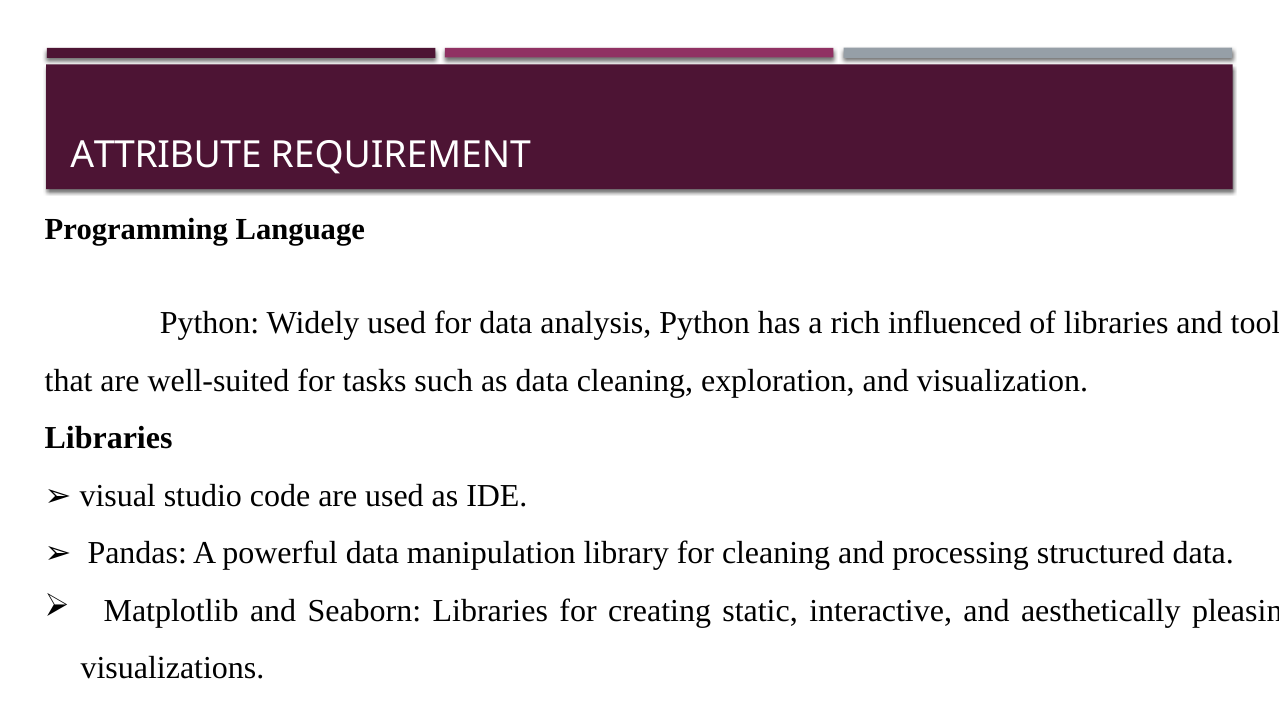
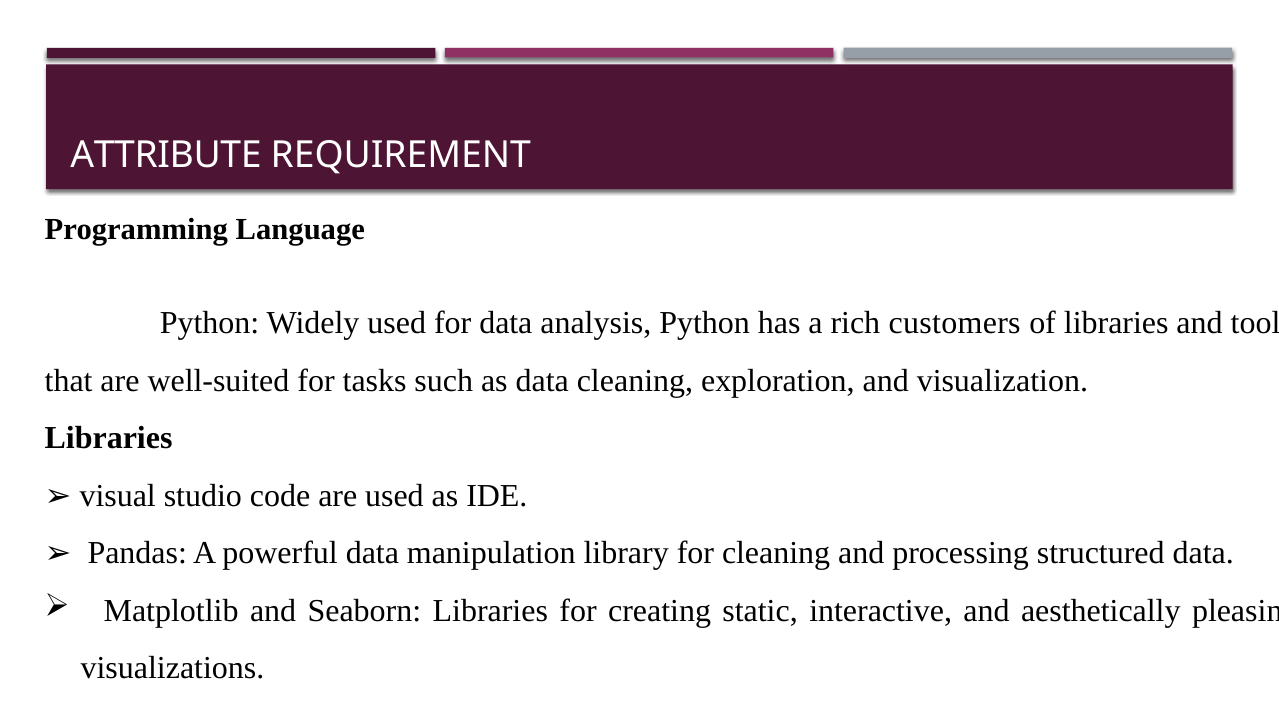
influenced: influenced -> customers (955, 323)
